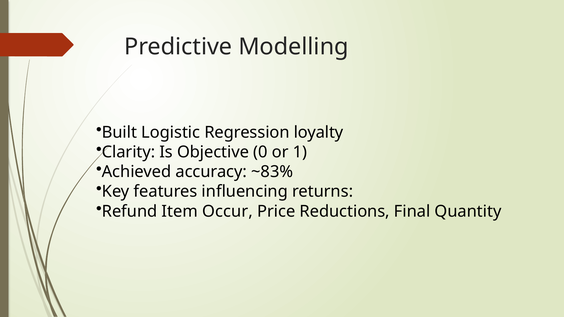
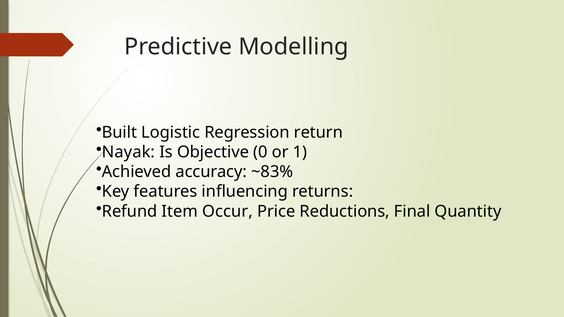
loyalty: loyalty -> return (318, 132)
Clarity: Clarity -> Nayak (128, 152)
